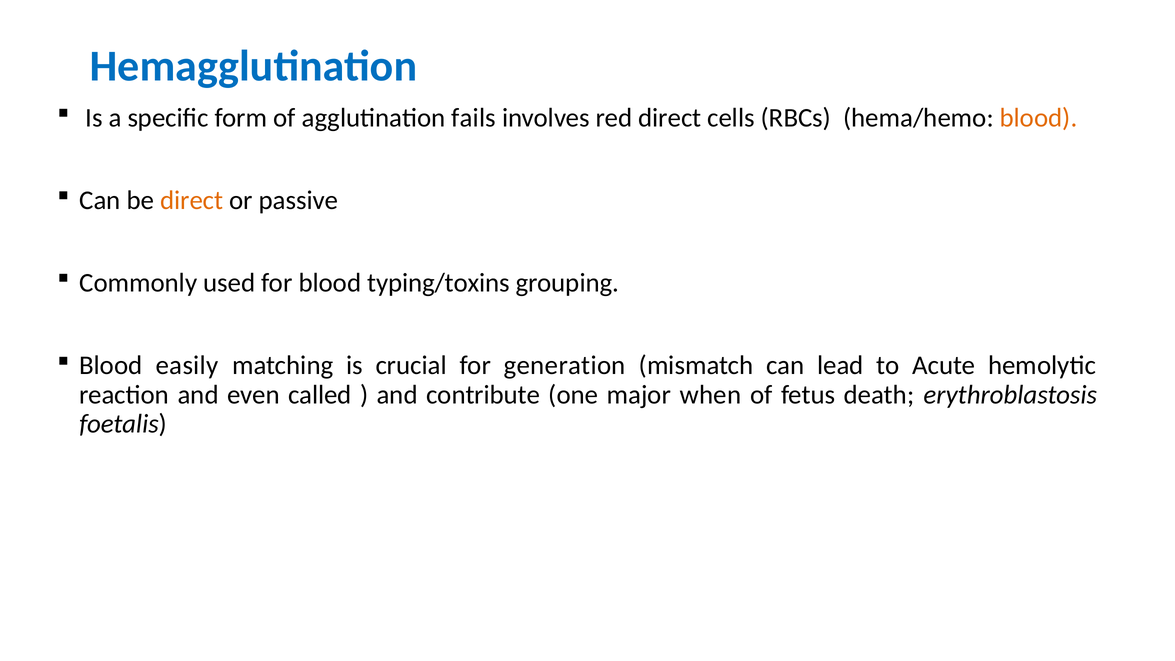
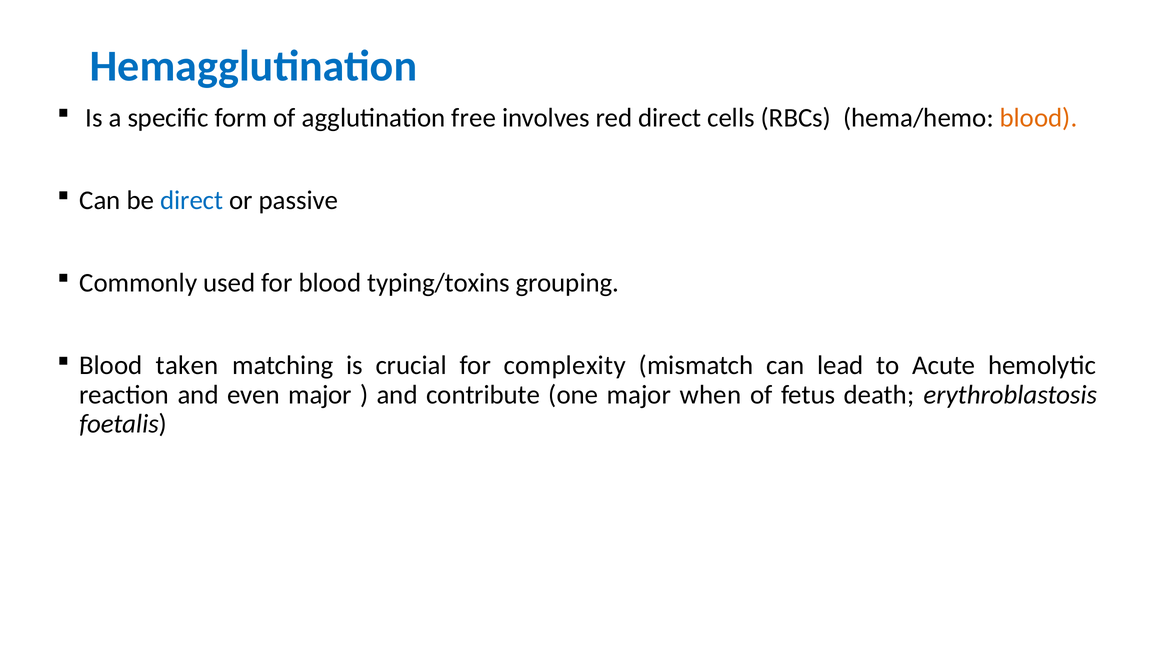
fails: fails -> free (474, 118)
direct colour: orange -> blue (192, 200)
easily: easily -> taken (187, 366)
generation: generation -> complexity (565, 366)
even called: called -> major (320, 395)
